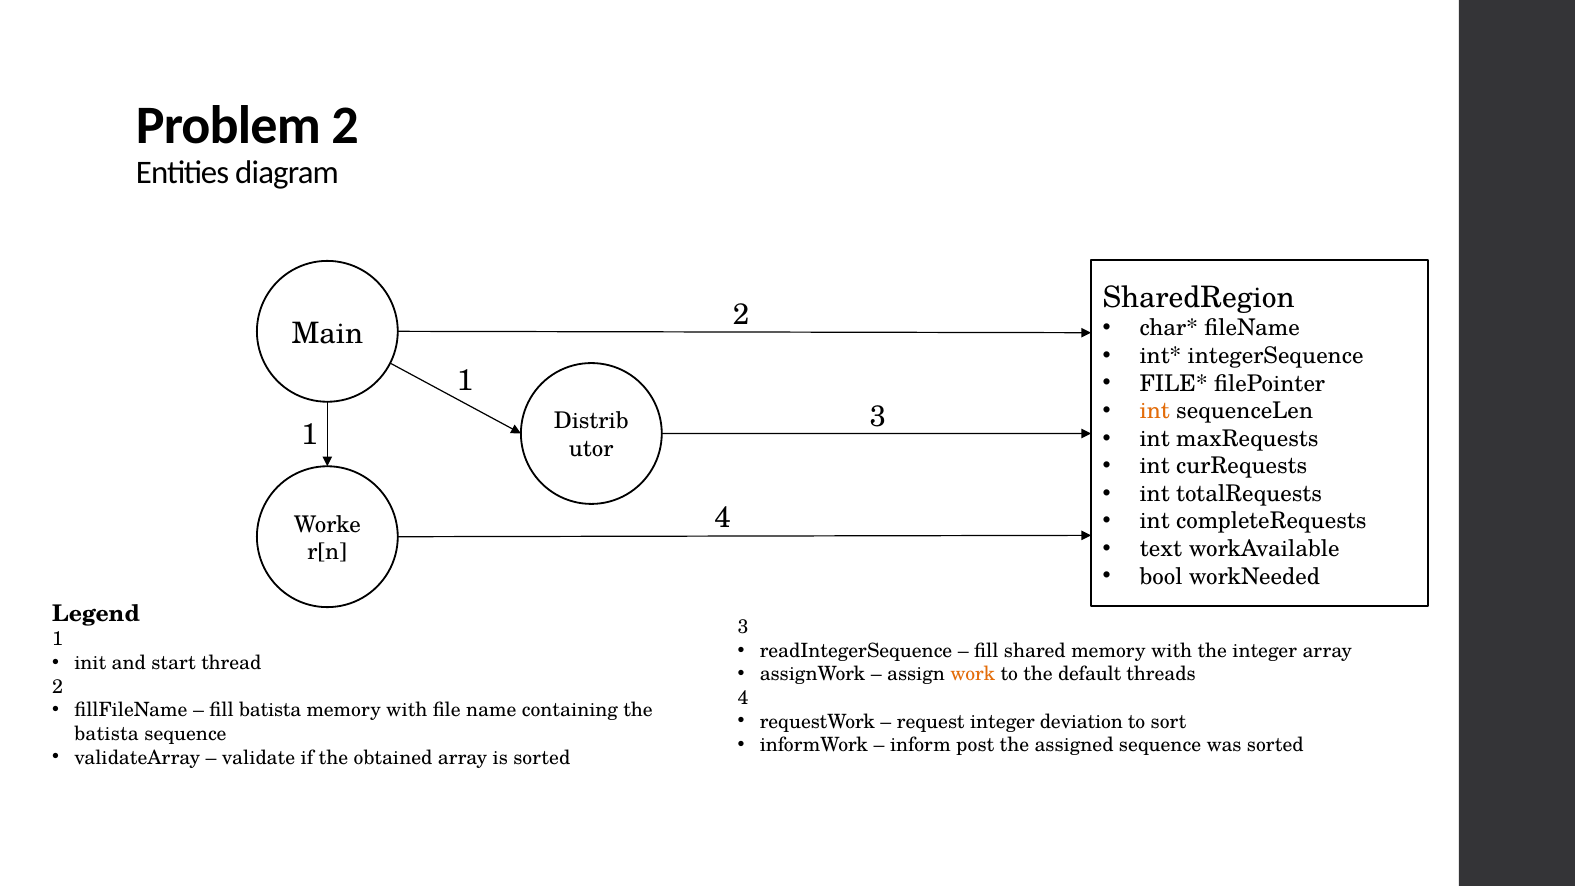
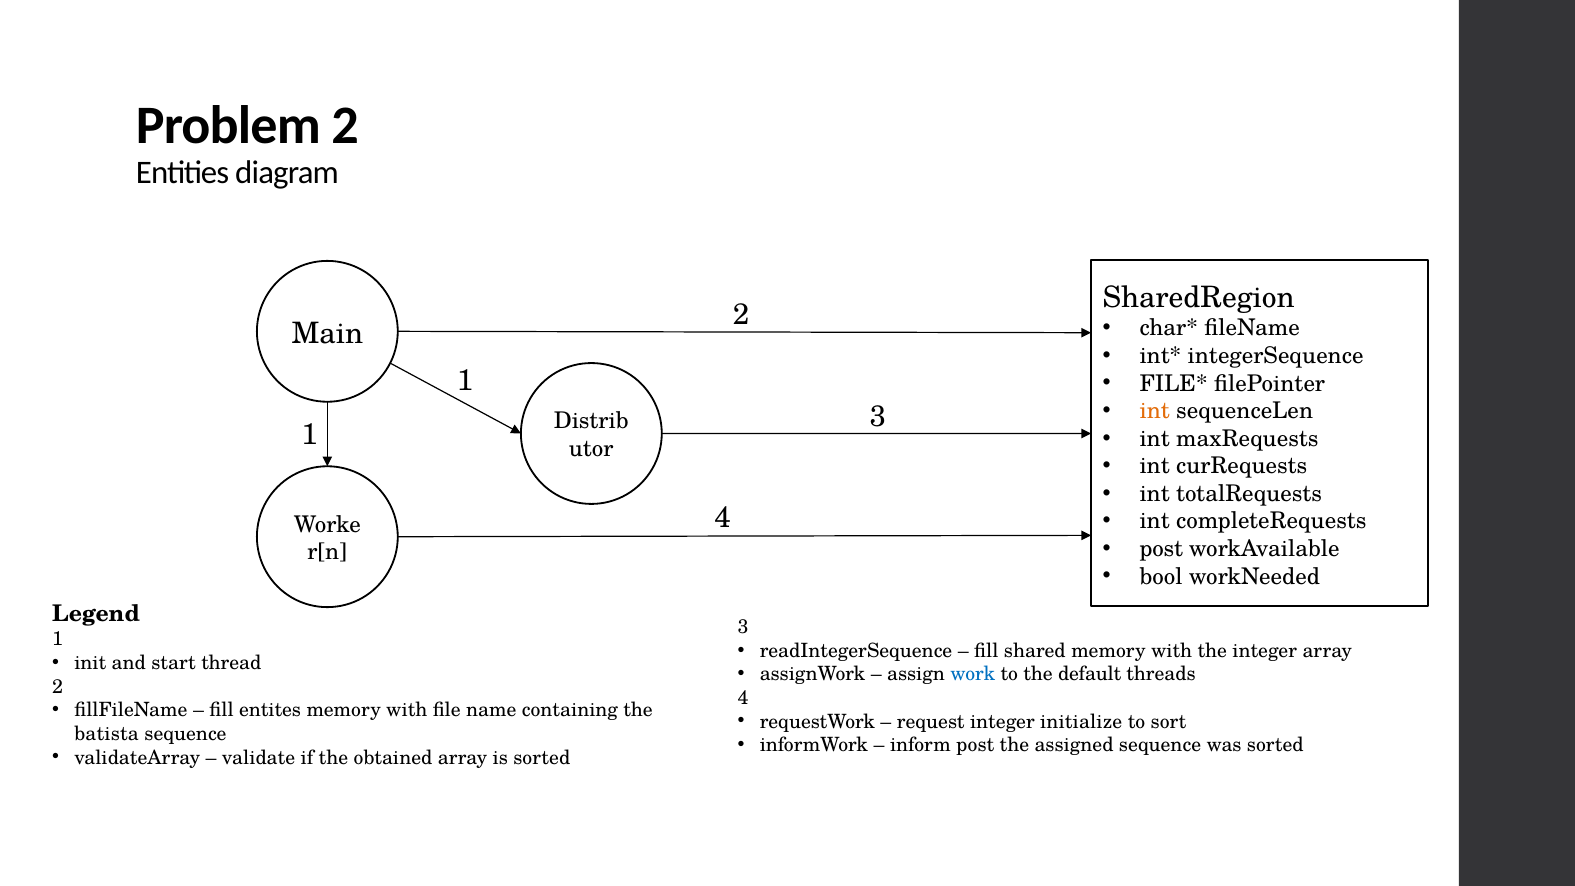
text: text -> post (1161, 549)
work colour: orange -> blue (973, 674)
fill batista: batista -> entites (270, 710)
deviation: deviation -> initialize (1081, 722)
